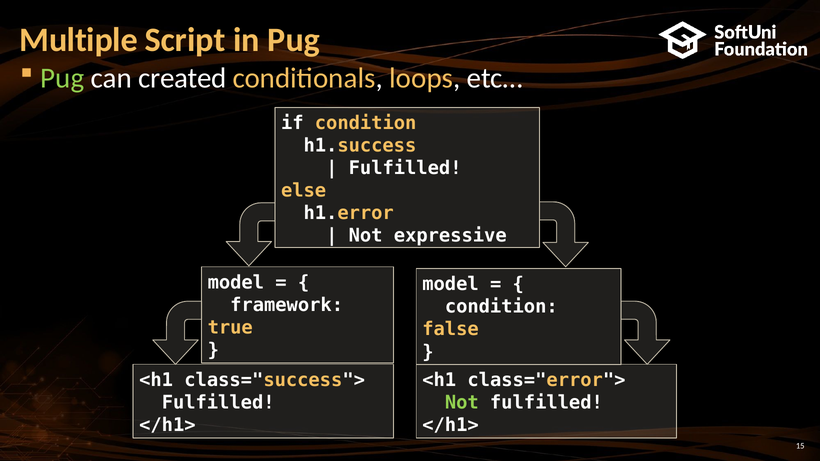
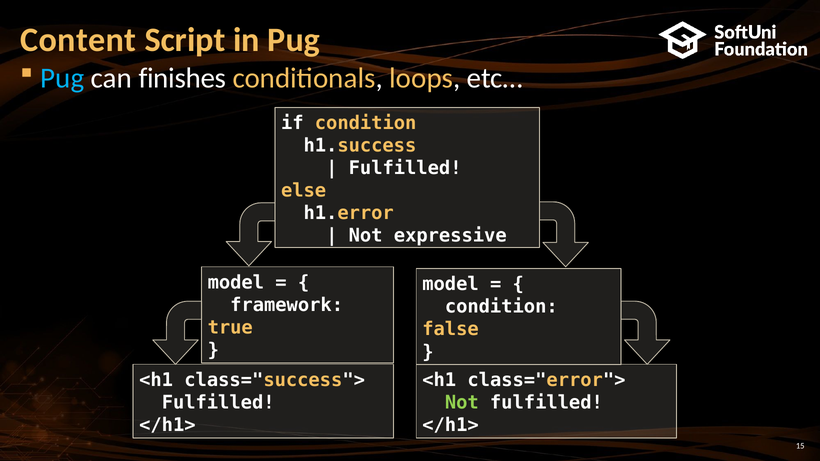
Multiple: Multiple -> Content (78, 40)
Pug colour: light green -> light blue (62, 78)
created: created -> finishes (182, 78)
